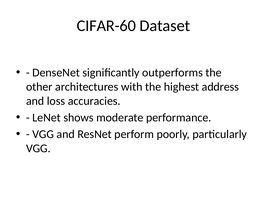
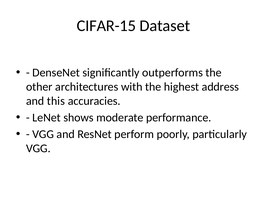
CIFAR-60: CIFAR-60 -> CIFAR-15 (106, 26)
loss: loss -> this (56, 101)
